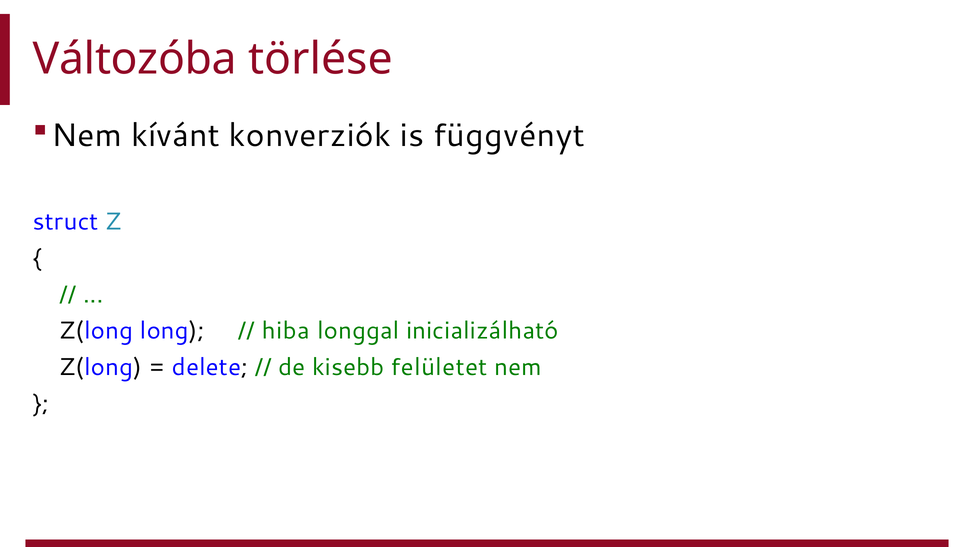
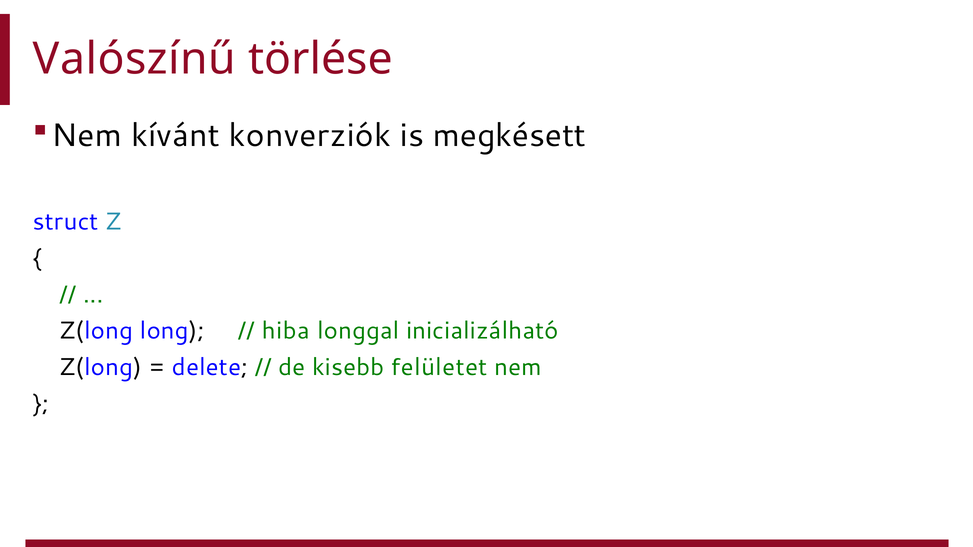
Változóba: Változóba -> Valószínű (134, 59)
függvényt: függvényt -> megkésett (510, 136)
